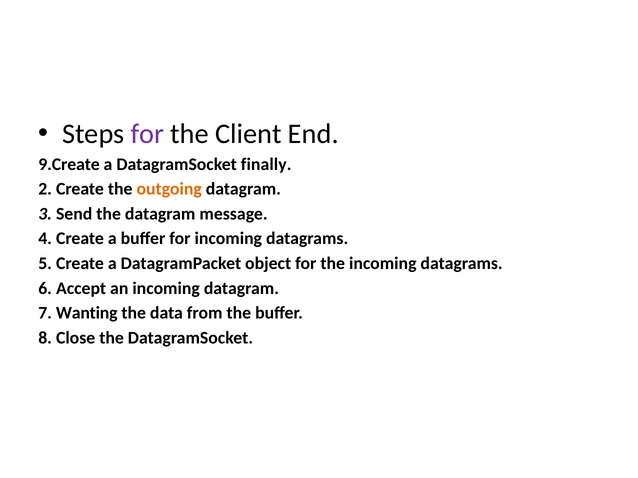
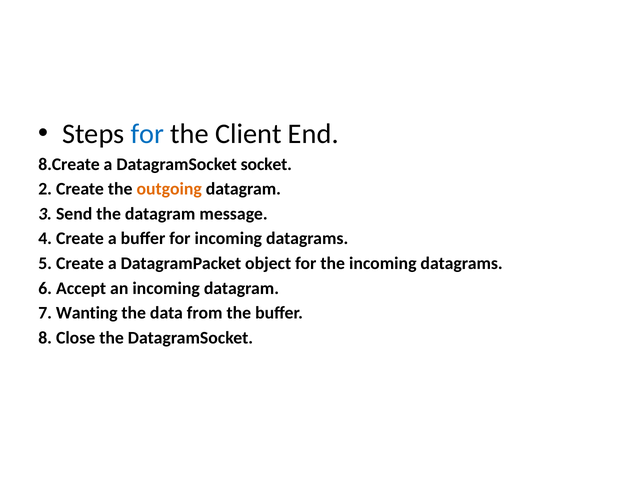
for colour: purple -> blue (147, 134)
9.Create: 9.Create -> 8.Create (69, 164)
finally: finally -> socket (266, 164)
